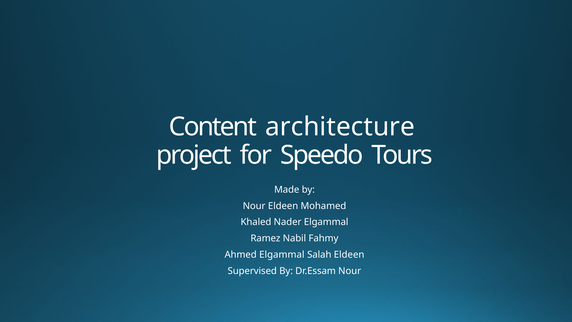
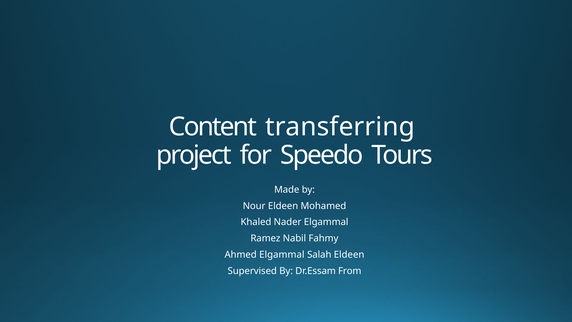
architecture: architecture -> transferring (340, 127)
Dr.Essam Nour: Nour -> From (350, 271)
